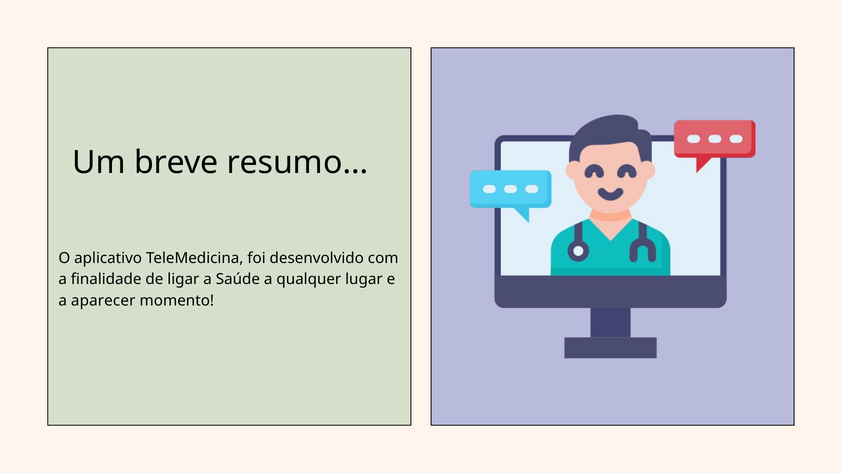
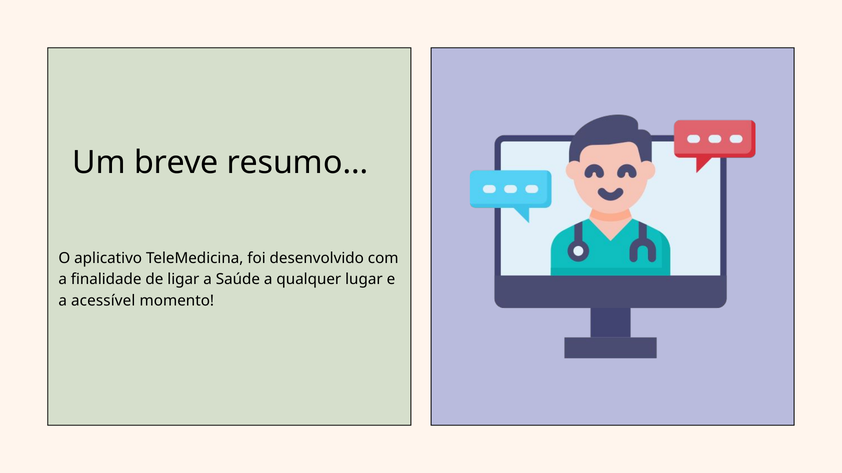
aparecer: aparecer -> acessível (103, 301)
